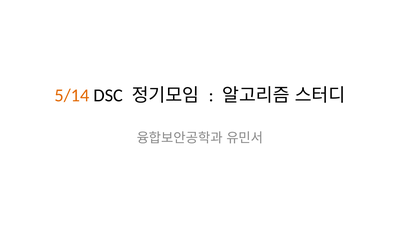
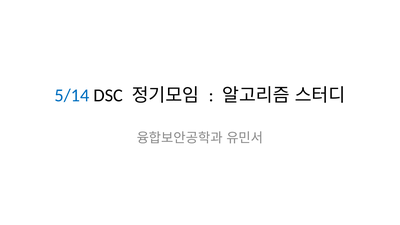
5/14 colour: orange -> blue (72, 95)
